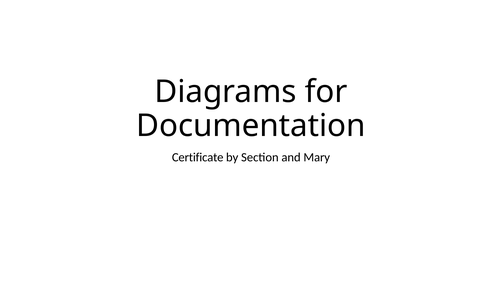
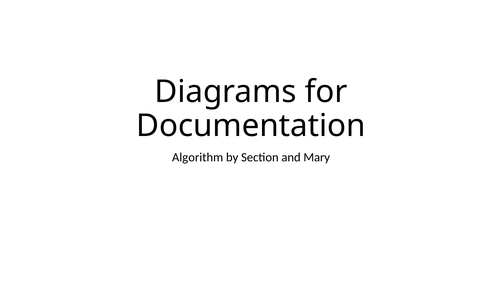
Certificate: Certificate -> Algorithm (198, 157)
